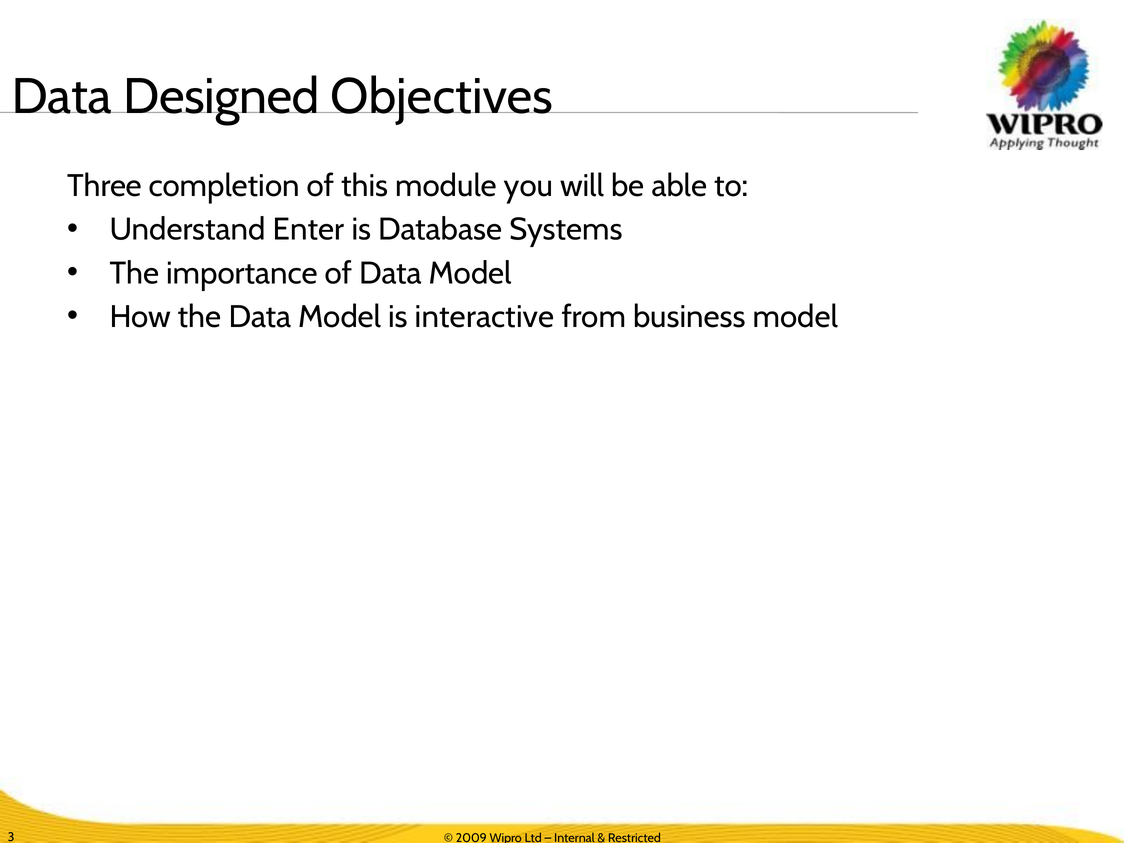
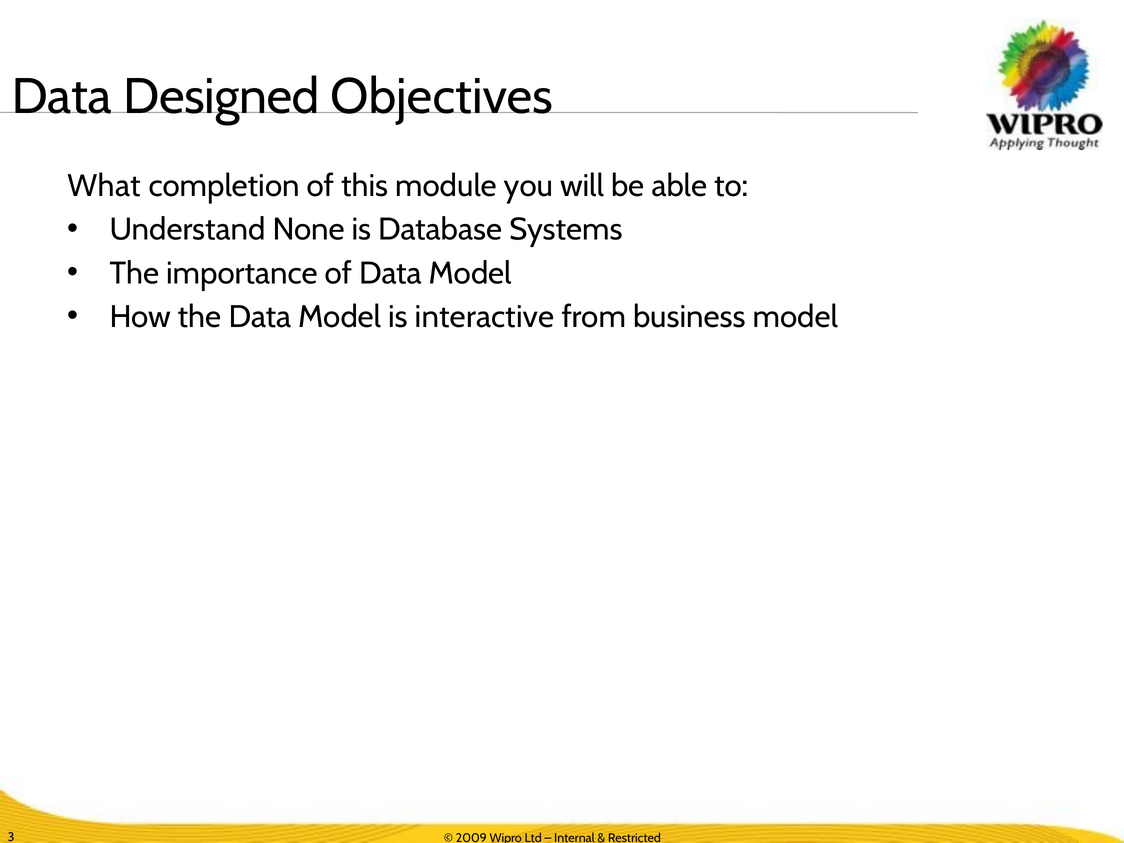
Three: Three -> What (104, 186)
Enter: Enter -> None (309, 229)
